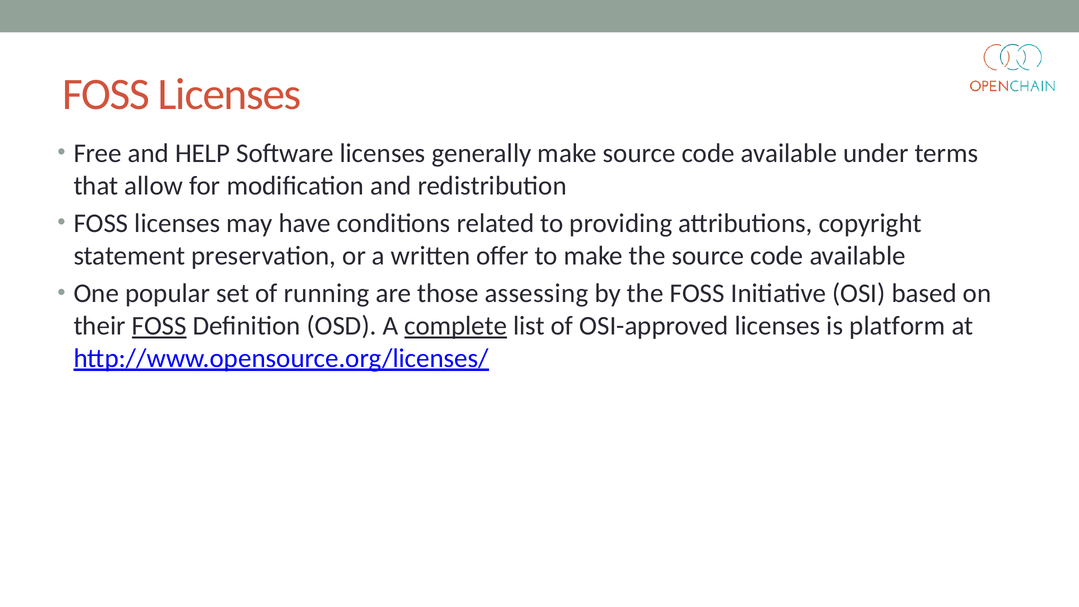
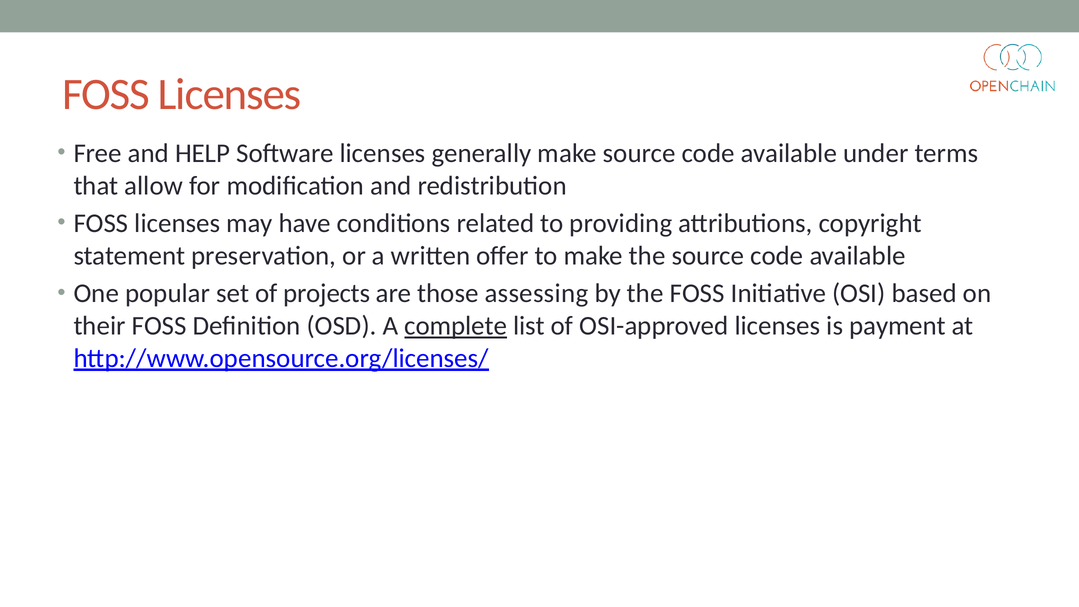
running: running -> projects (327, 294)
FOSS underline: present -> none (159, 326)
platform: platform -> payment (897, 326)
